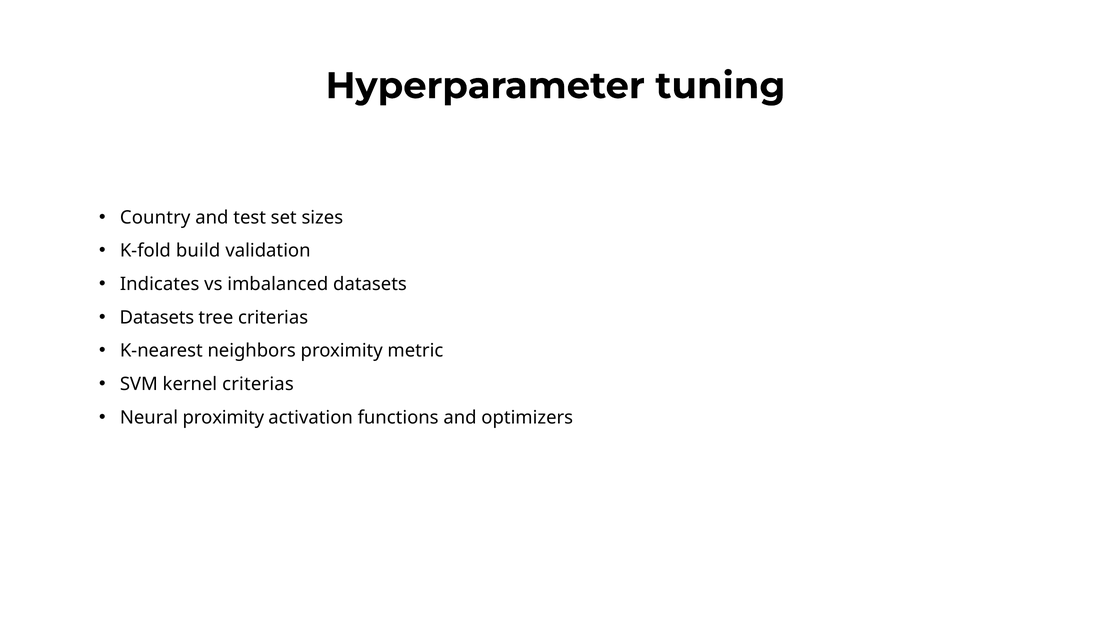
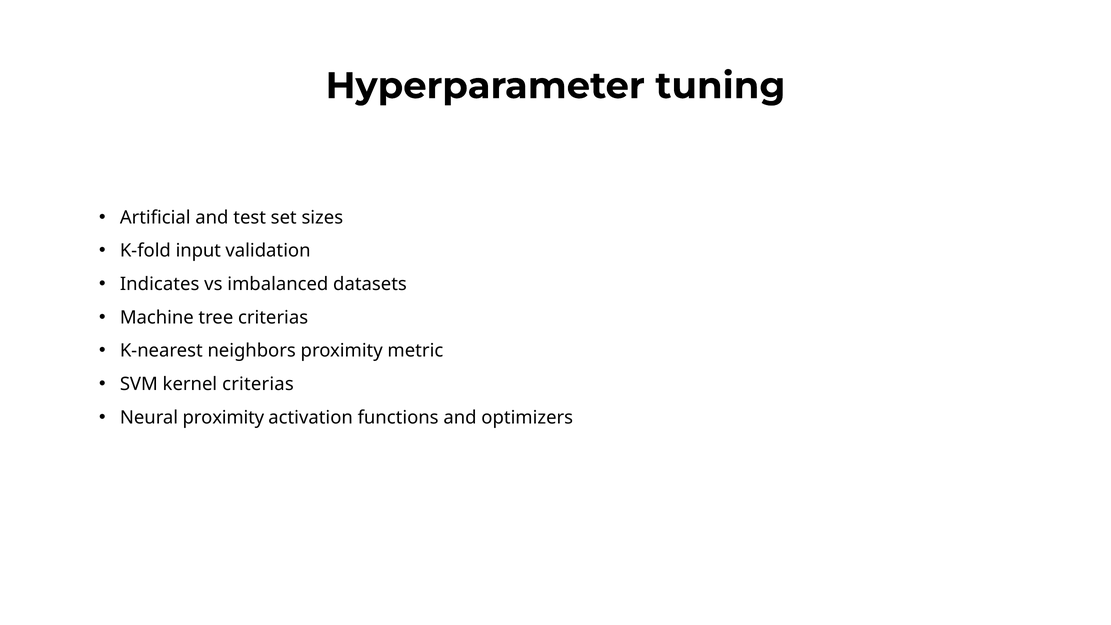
Country: Country -> Artificial (155, 217)
build: build -> input (198, 251)
Datasets: Datasets -> Machine (157, 317)
